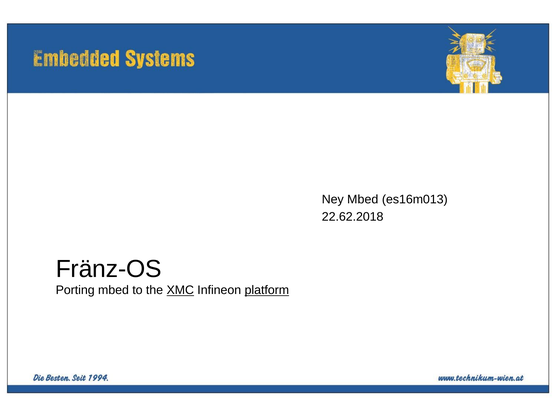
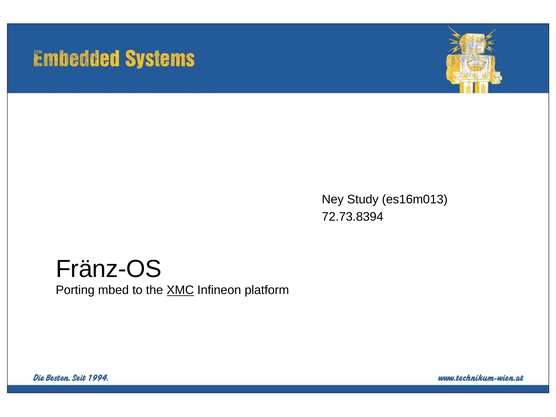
Ney Mbed: Mbed -> Study (363, 199)
22.62.2018: 22.62.2018 -> 72.73.8394 (353, 217)
platform underline: present -> none (267, 290)
